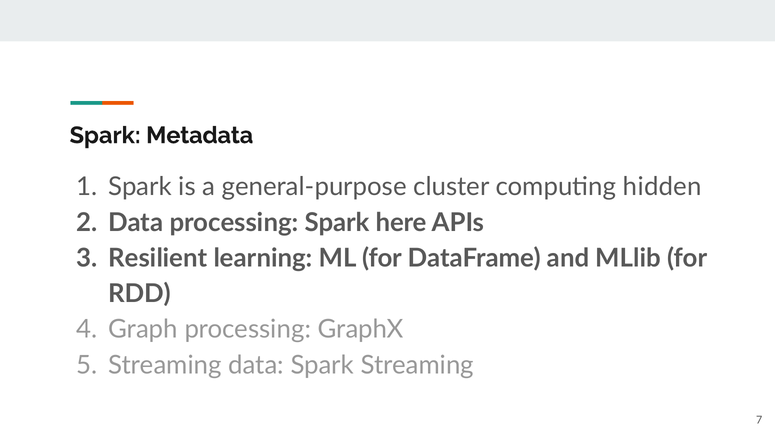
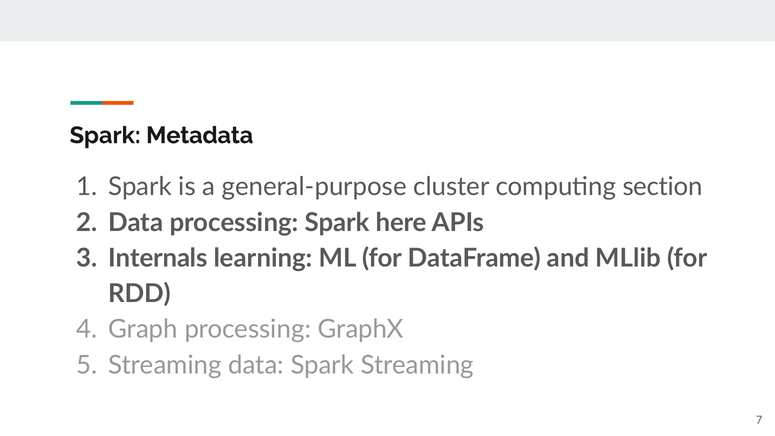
hidden: hidden -> section (663, 187)
Resilient: Resilient -> Internals (158, 258)
